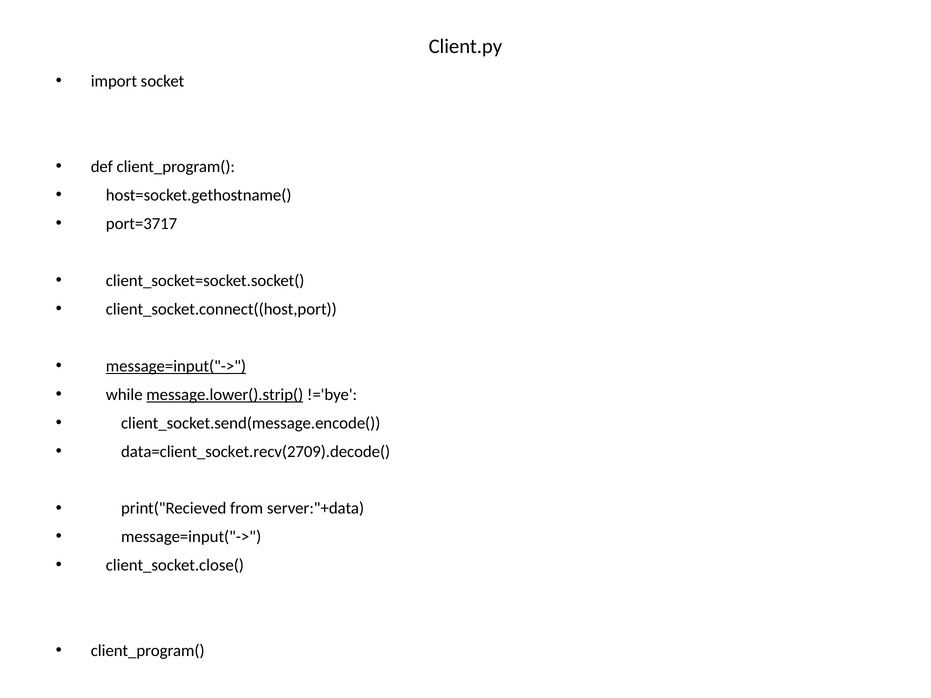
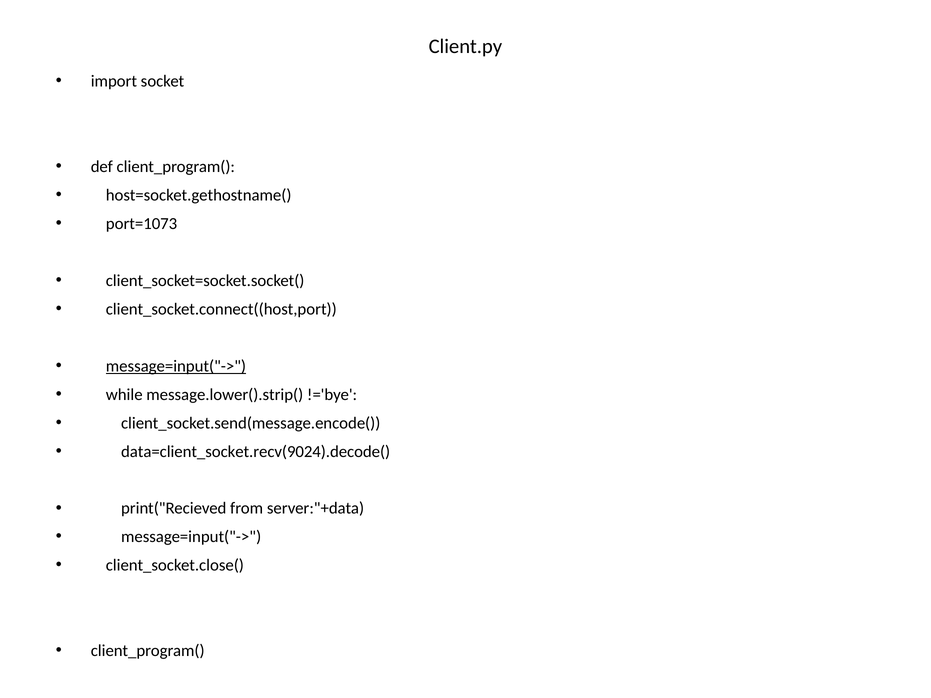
port=3717: port=3717 -> port=1073 (142, 224)
message.lower().strip( underline: present -> none (225, 395)
data=client_socket.recv(2709).decode(: data=client_socket.recv(2709).decode( -> data=client_socket.recv(9024).decode( (256, 452)
